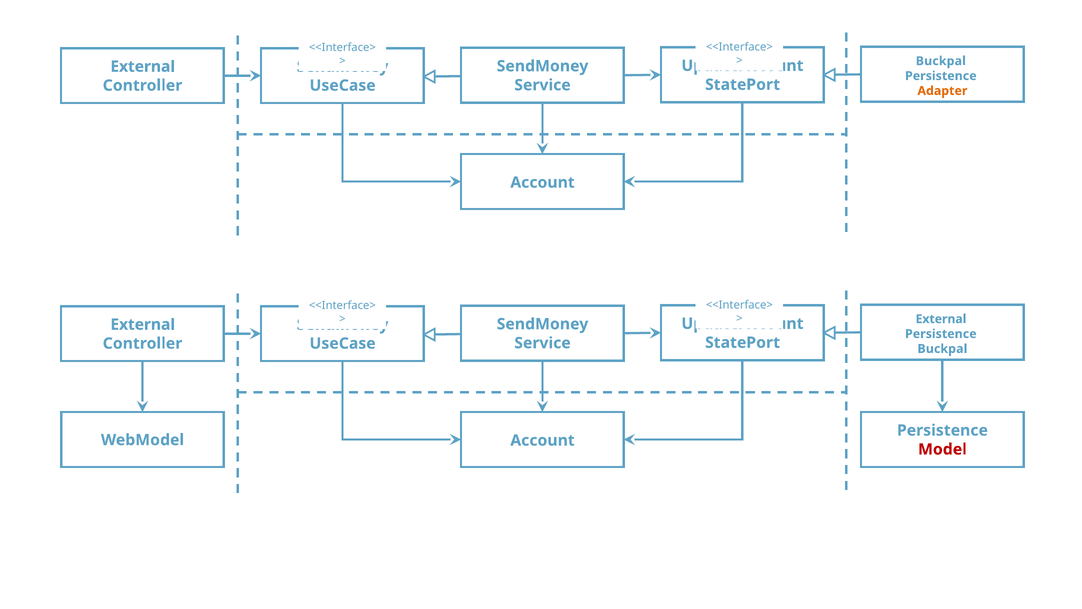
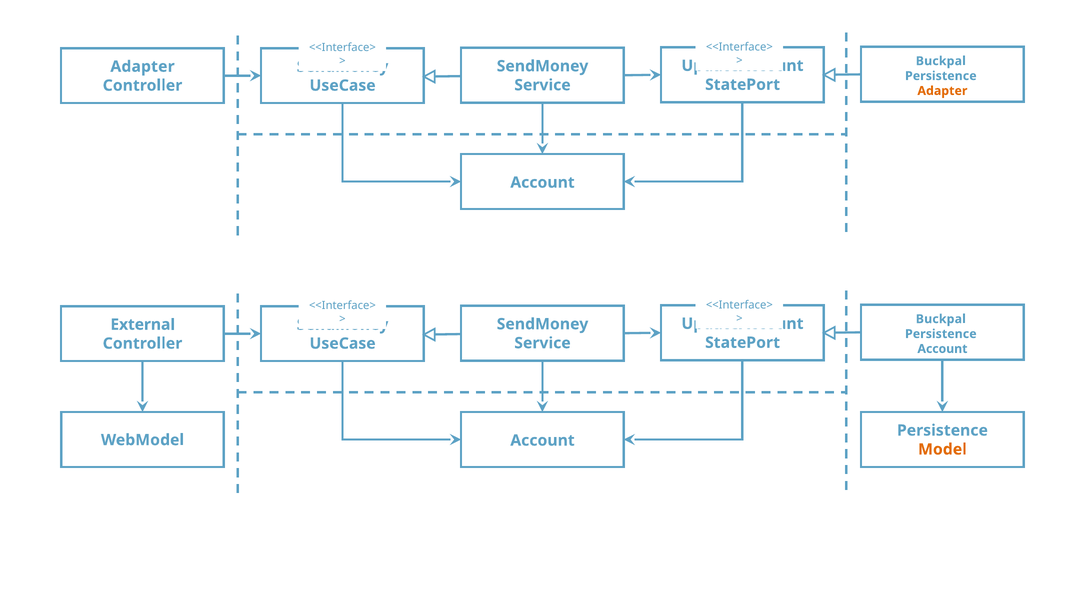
External: External -> Adapter (143, 67)
External: External -> Buckpal (941, 319)
Buckpal: Buckpal -> Account (942, 349)
Model colour: red -> orange (942, 449)
